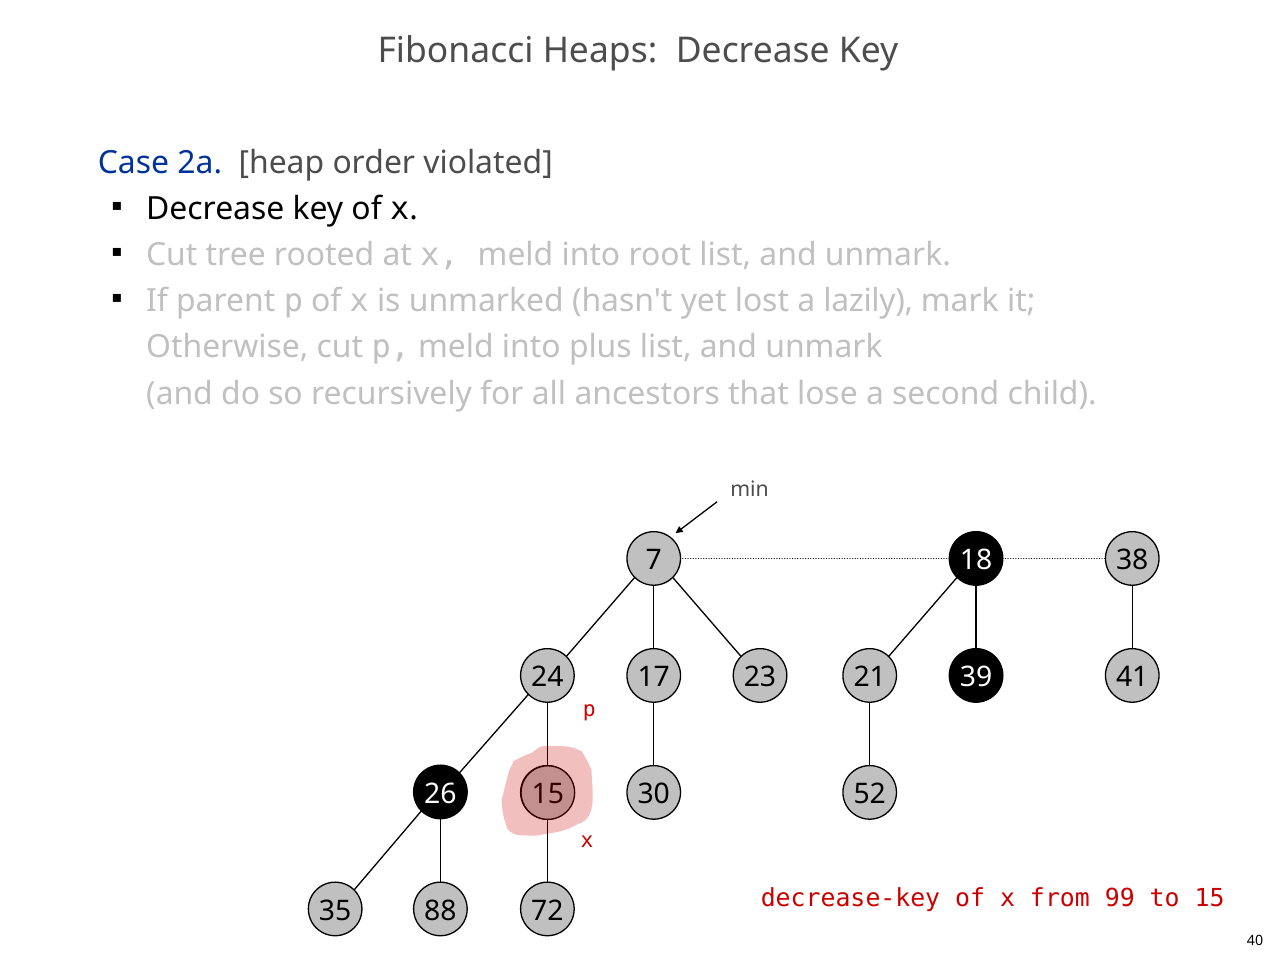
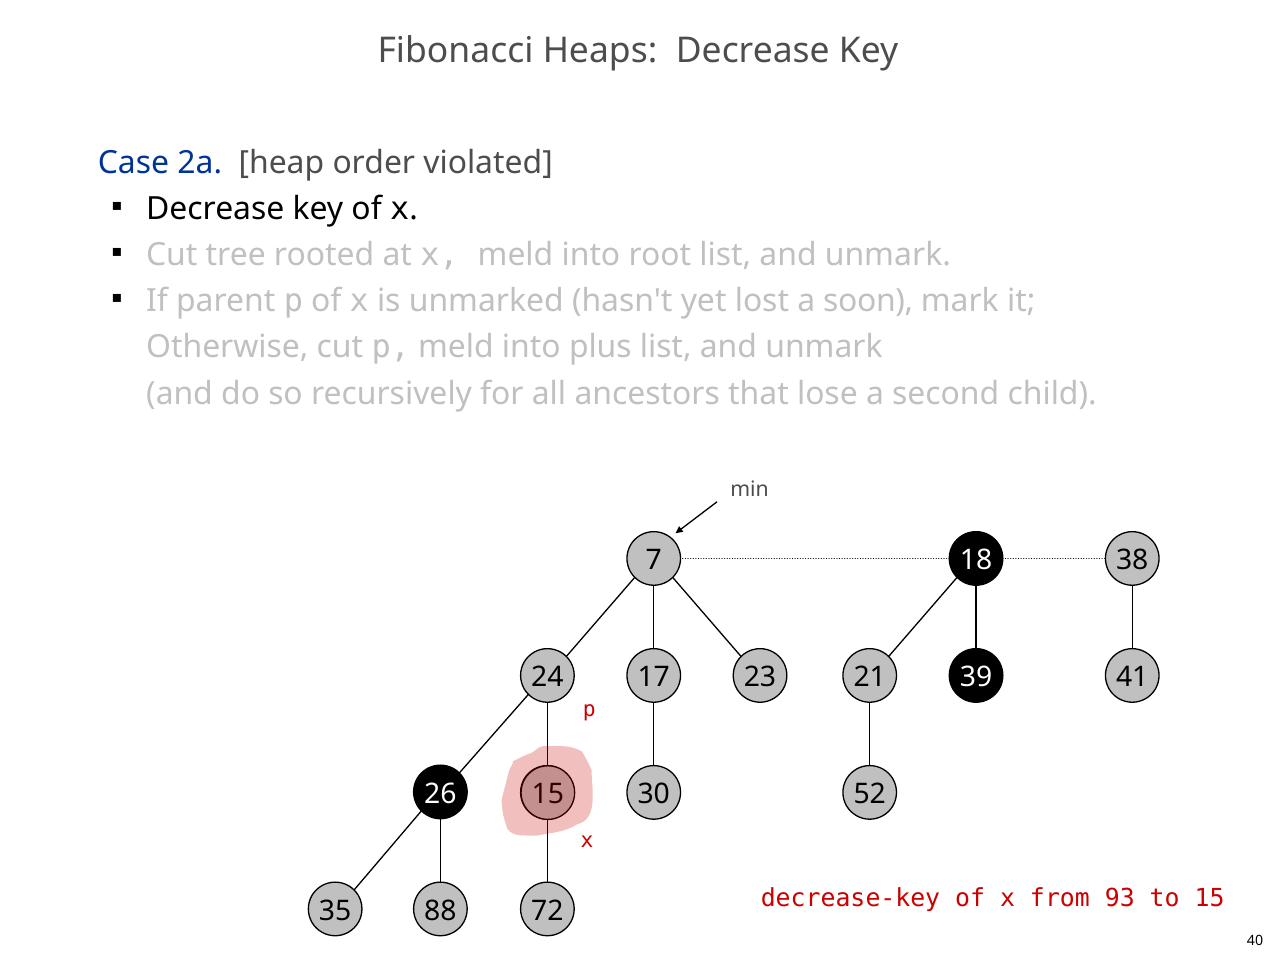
lazily: lazily -> soon (868, 301)
99: 99 -> 93 (1120, 898)
